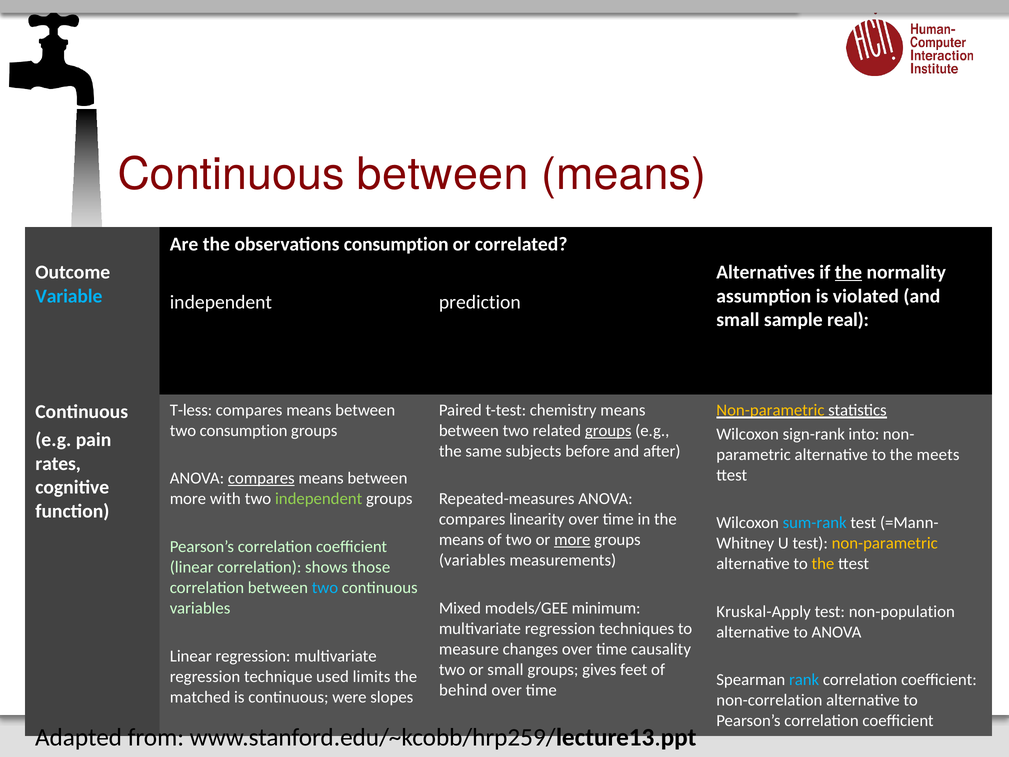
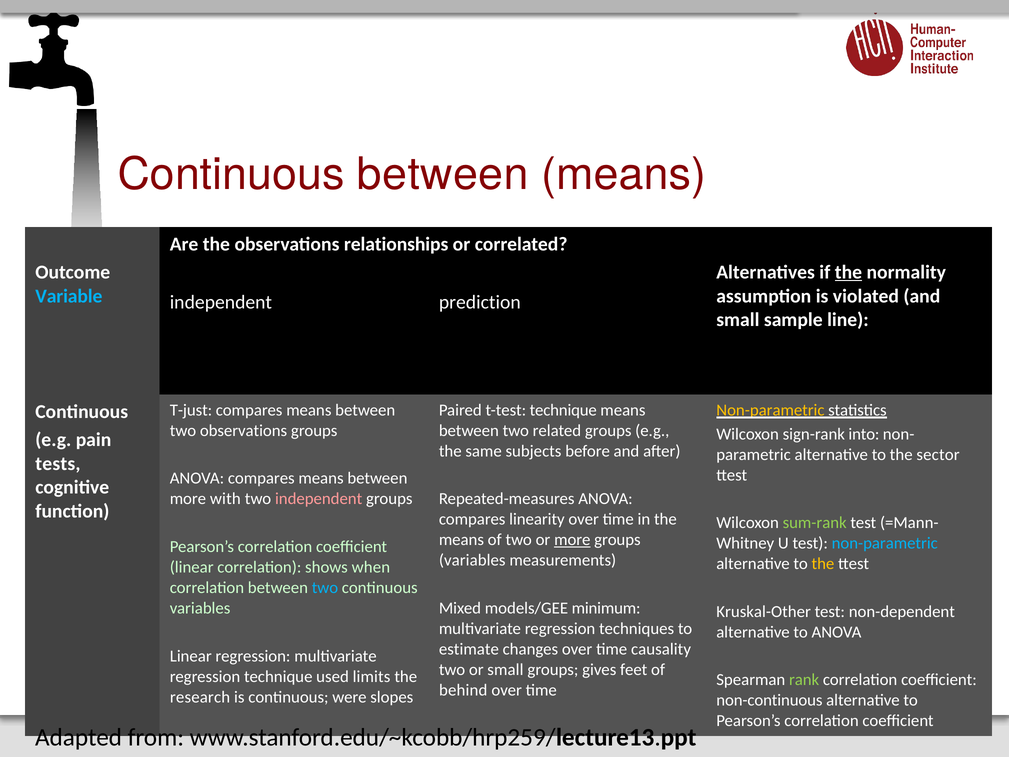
observations consumption: consumption -> relationships (396, 244)
real: real -> line (848, 320)
T-less: T-less -> T-just (191, 410)
t-test chemistry: chemistry -> technique (563, 410)
two consumption: consumption -> observations (244, 431)
groups underline: present -> none (608, 431)
meets: meets -> sector (938, 454)
rates: rates -> tests (58, 463)
compares underline: present -> none (261, 478)
independent colour: light green -> pink (319, 499)
sum-rank colour: light blue -> light green (815, 523)
non-parametric colour: yellow -> light blue (885, 543)
those: those -> when (371, 567)
Kruskal-Apply: Kruskal-Apply -> Kruskal-Other (764, 611)
non-population: non-population -> non-dependent (902, 611)
measure: measure -> estimate (469, 649)
rank colour: light blue -> light green (804, 680)
matched: matched -> research (200, 697)
non-correlation: non-correlation -> non-continuous (769, 700)
